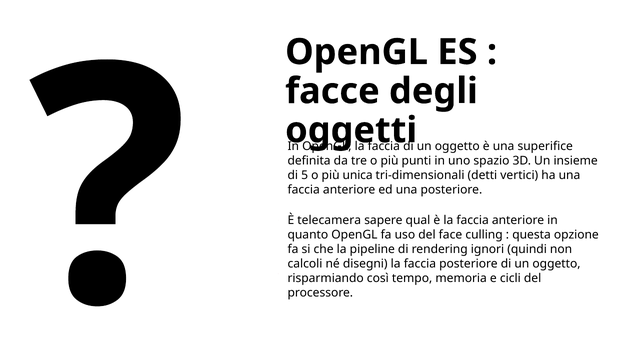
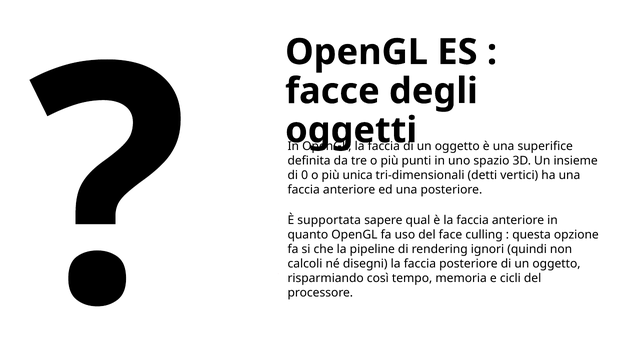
5: 5 -> 0 (305, 175)
telecamera: telecamera -> supportata (329, 220)
